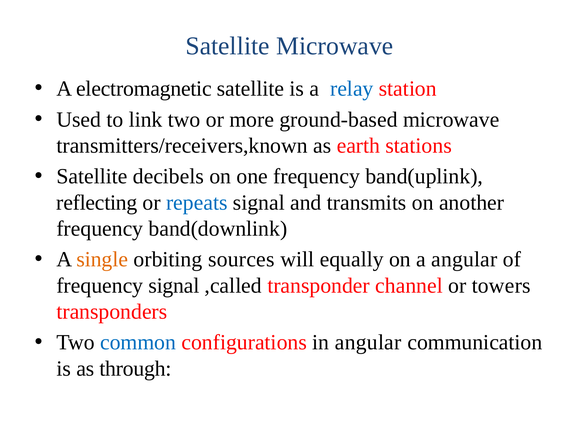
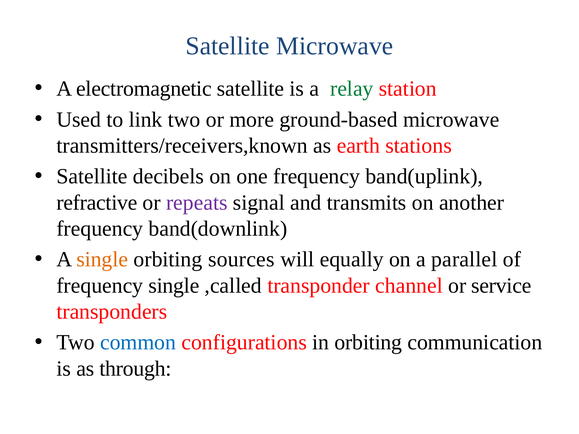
relay colour: blue -> green (352, 89)
reflecting: reflecting -> refractive (97, 203)
repeats colour: blue -> purple (197, 203)
a angular: angular -> parallel (464, 260)
frequency signal: signal -> single (174, 286)
towers: towers -> service (501, 286)
in angular: angular -> orbiting (368, 343)
